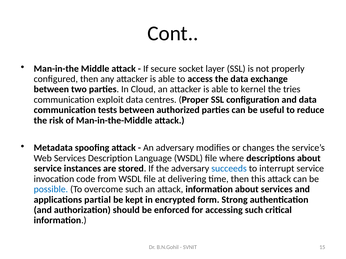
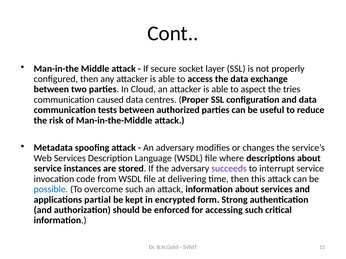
kernel: kernel -> aspect (253, 89)
exploit: exploit -> caused (110, 100)
succeeds colour: blue -> purple (229, 169)
